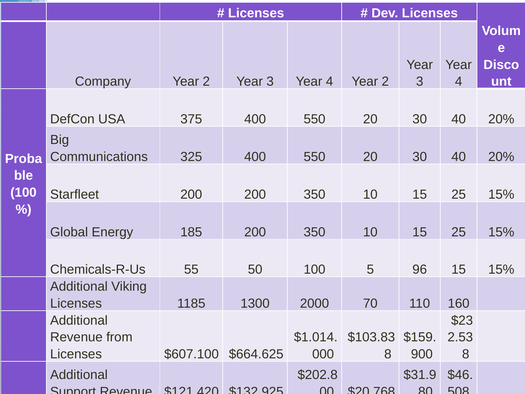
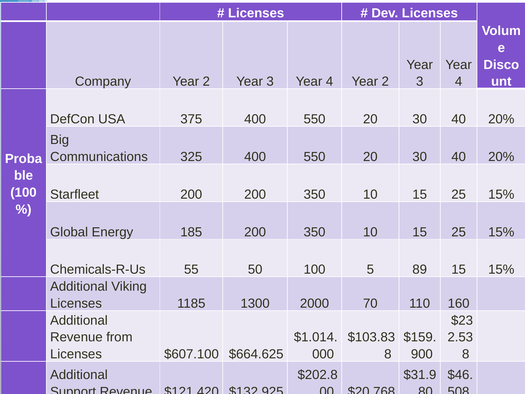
96: 96 -> 89 (420, 269)
